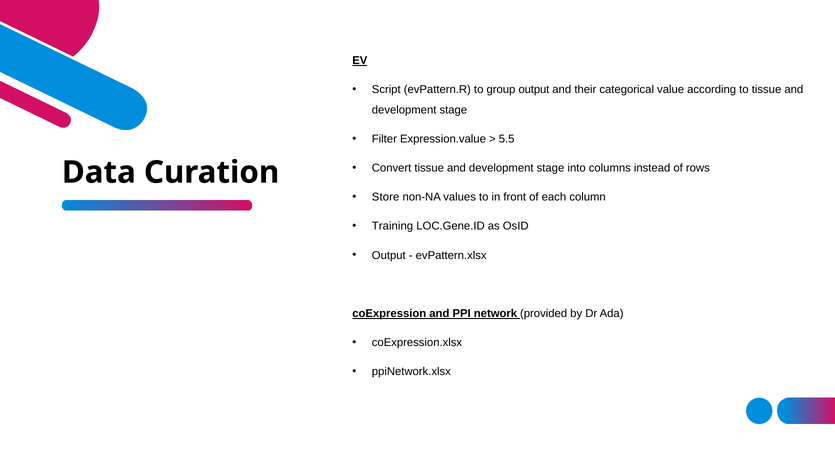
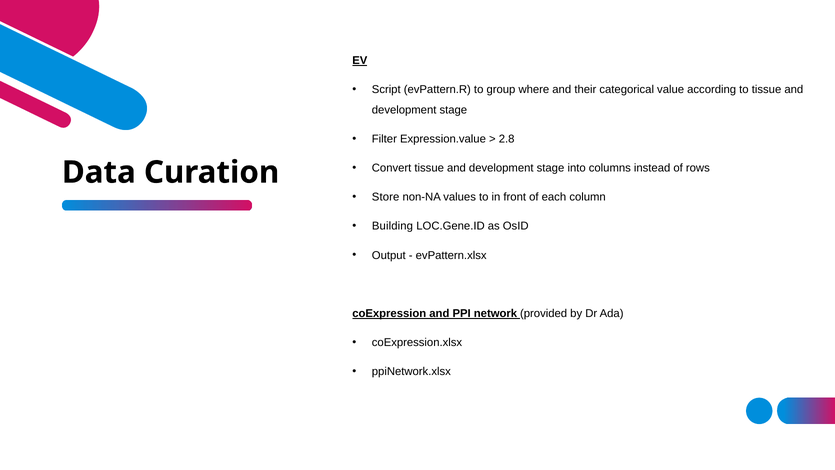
group output: output -> where (534, 89)
5.5: 5.5 -> 2.8 (507, 139)
Training: Training -> Building (392, 226)
